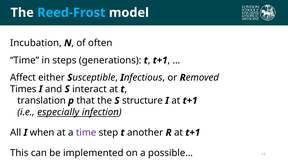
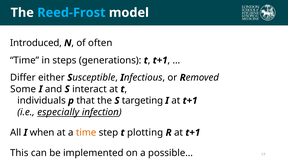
Incubation: Incubation -> Introduced (36, 43)
Affect: Affect -> Differ (23, 78)
Times: Times -> Some (23, 89)
translation: translation -> individuals (41, 101)
structure: structure -> targeting (142, 101)
time colour: purple -> orange (86, 133)
another: another -> plotting (145, 133)
